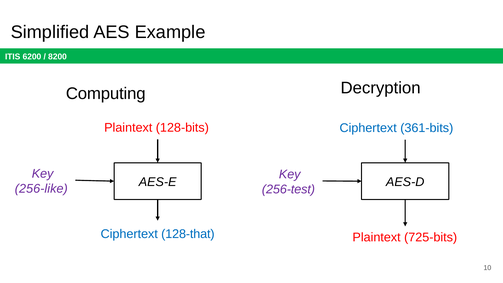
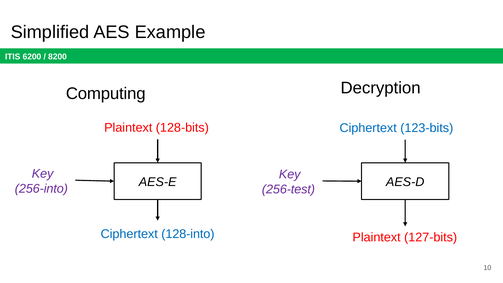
361-bits: 361-bits -> 123-bits (427, 128)
256-like: 256-like -> 256-into (41, 189)
128-that: 128-that -> 128-into (188, 234)
725-bits: 725-bits -> 127-bits (431, 237)
